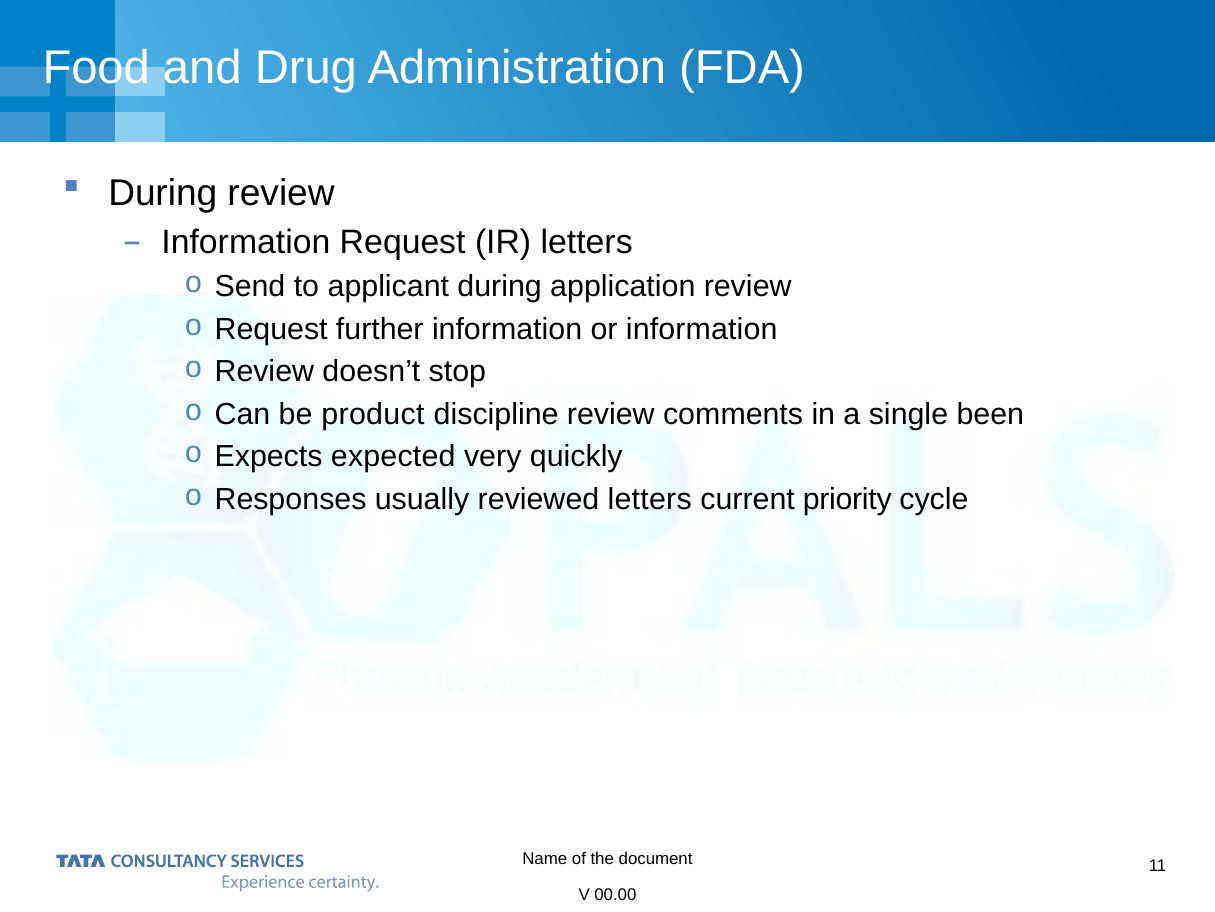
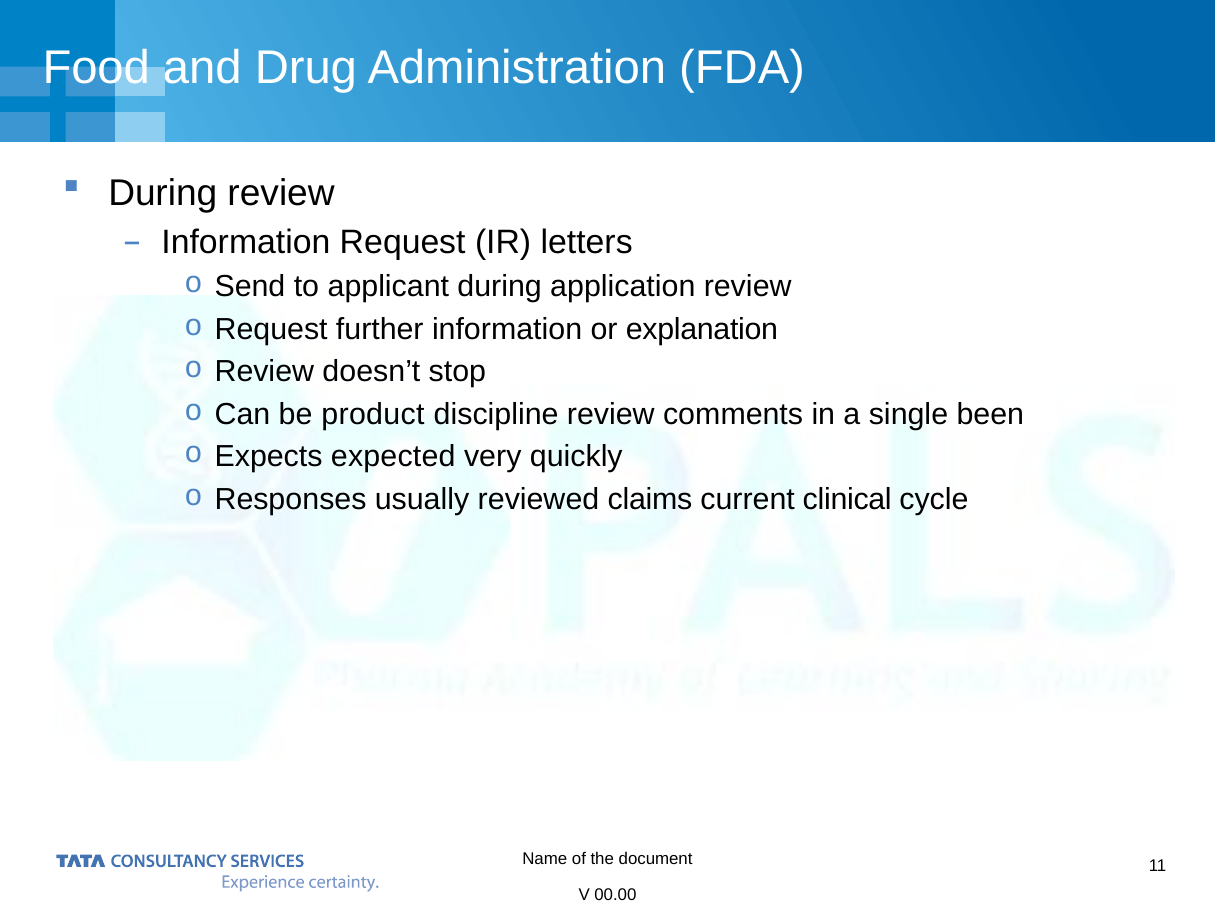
or information: information -> explanation (702, 329)
reviewed letters: letters -> claims (650, 499)
priority: priority -> clinical (847, 499)
